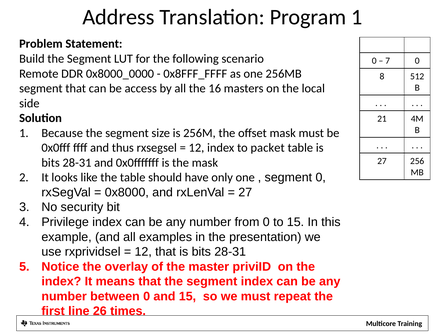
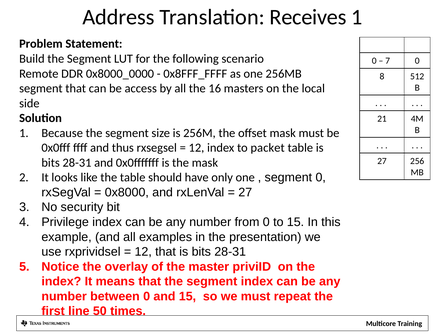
Program: Program -> Receives (308, 17)
26: 26 -> 50 (100, 311)
